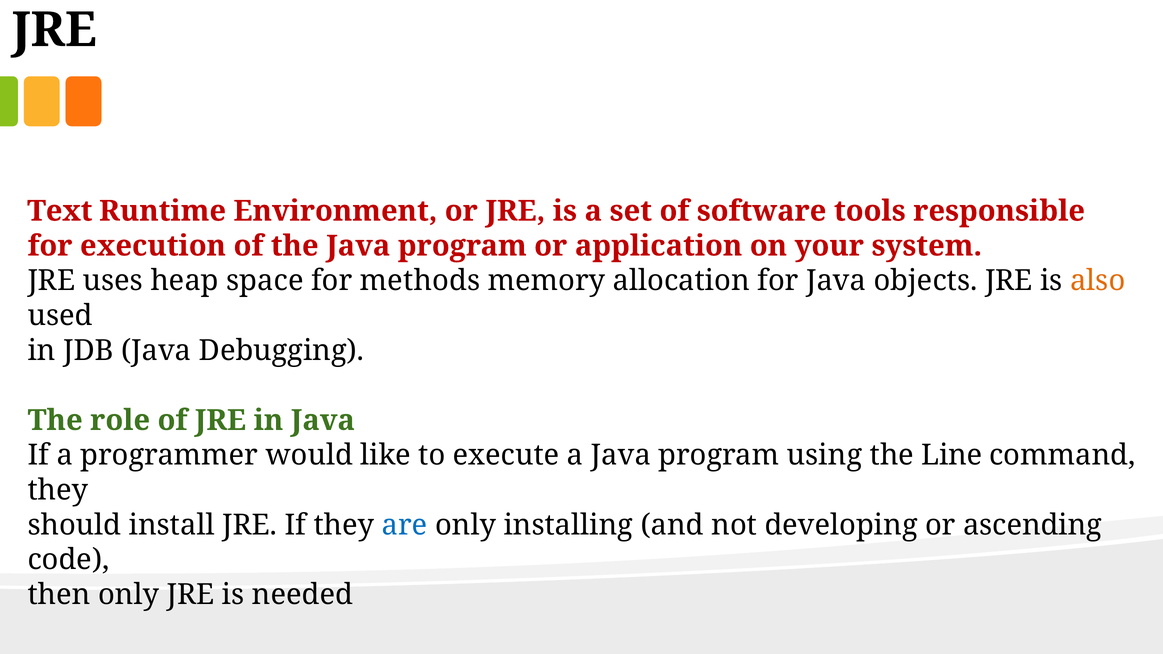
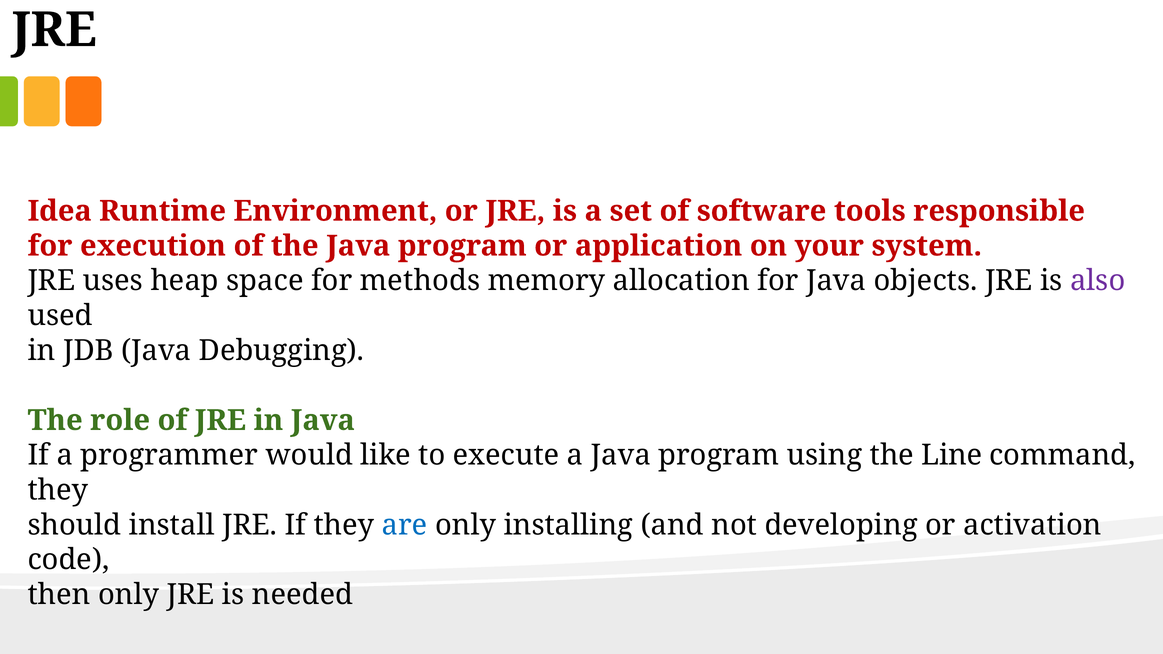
Text: Text -> Idea (60, 211)
also colour: orange -> purple (1098, 281)
ascending: ascending -> activation (1032, 525)
